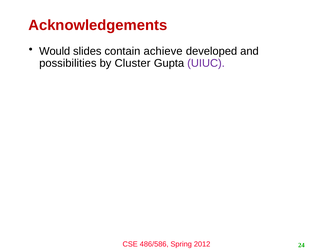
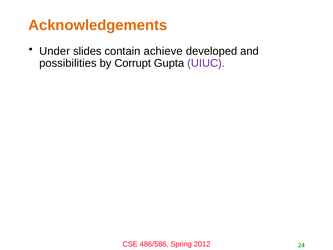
Acknowledgements colour: red -> orange (98, 25)
Would: Would -> Under (55, 51)
Cluster: Cluster -> Corrupt (133, 63)
